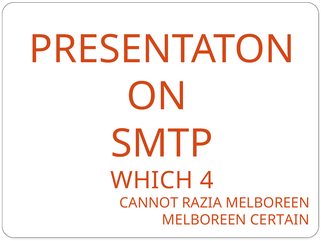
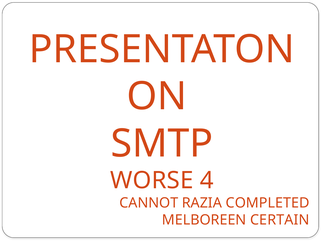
WHICH: WHICH -> WORSE (152, 180)
RAZIA MELBOREEN: MELBOREEN -> COMPLETED (268, 203)
